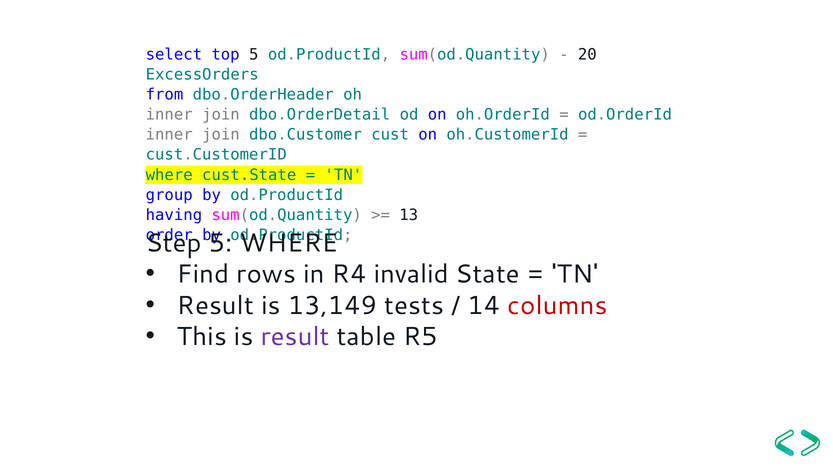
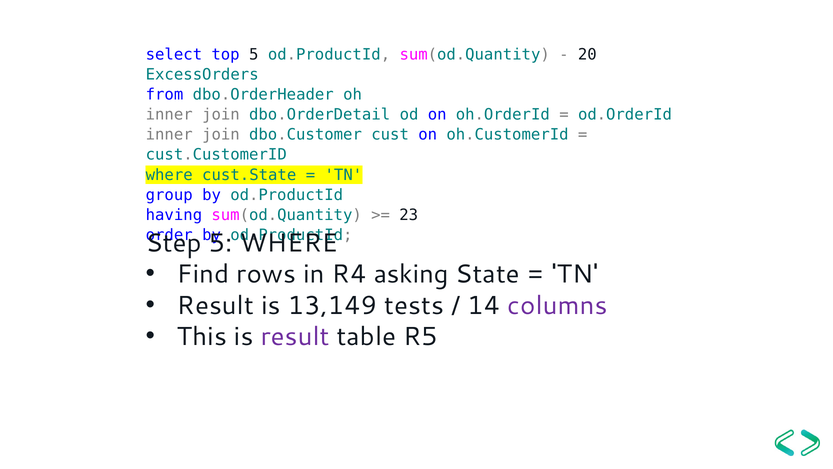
13: 13 -> 23 (409, 215)
invalid: invalid -> asking (411, 274)
columns colour: red -> purple (557, 305)
